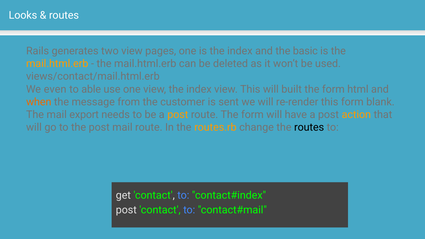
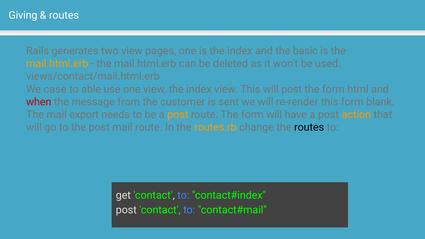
Looks: Looks -> Giving (23, 15)
even: even -> case (55, 89)
will built: built -> post (292, 89)
when colour: orange -> red (39, 102)
